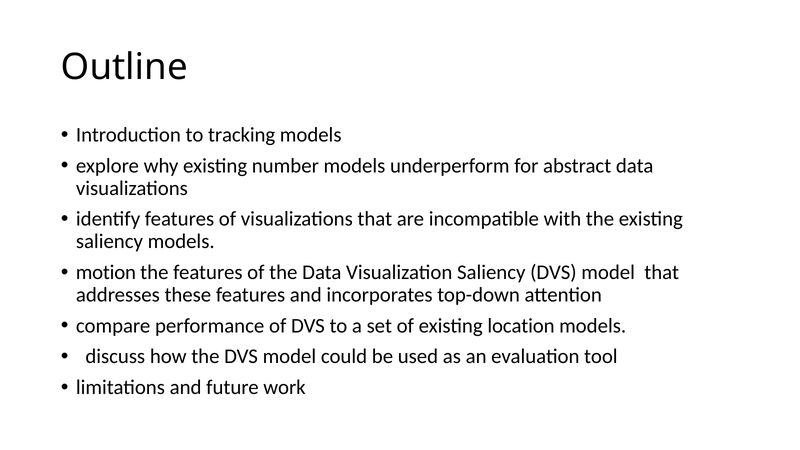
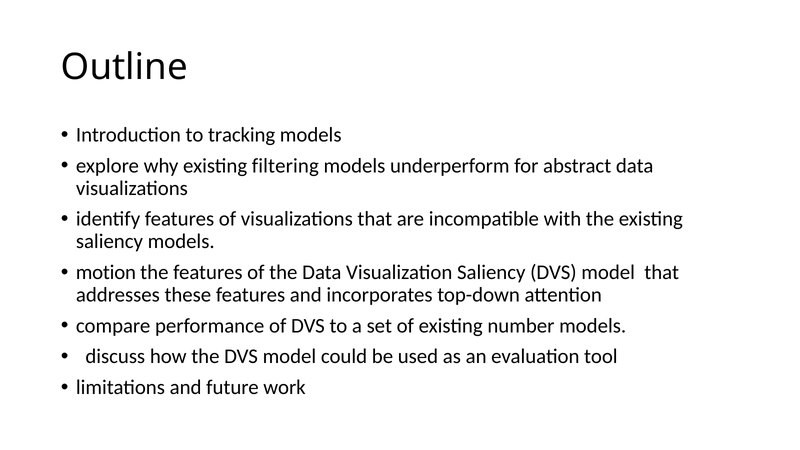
number: number -> filtering (285, 166)
location: location -> number (521, 326)
